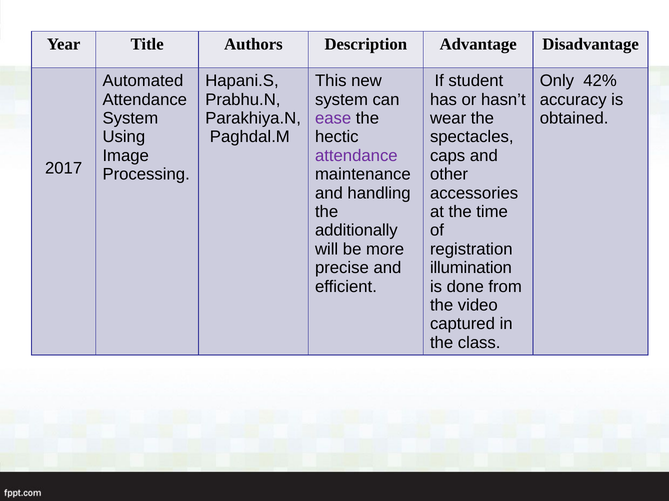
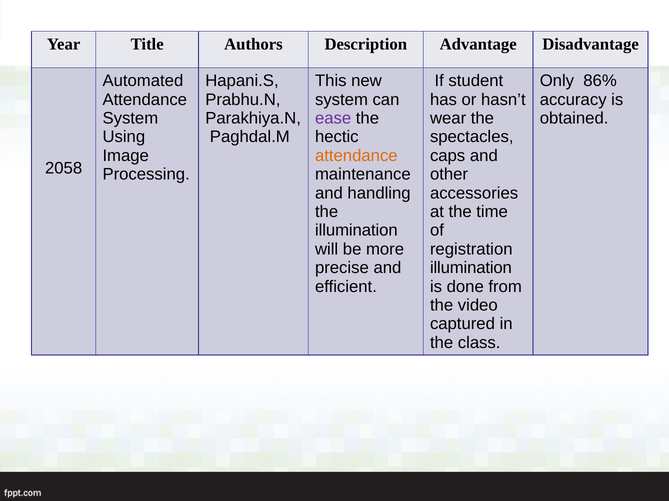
42%: 42% -> 86% (600, 81)
attendance colour: purple -> orange (356, 156)
2017: 2017 -> 2058 (64, 169)
additionally: additionally -> illumination (356, 231)
